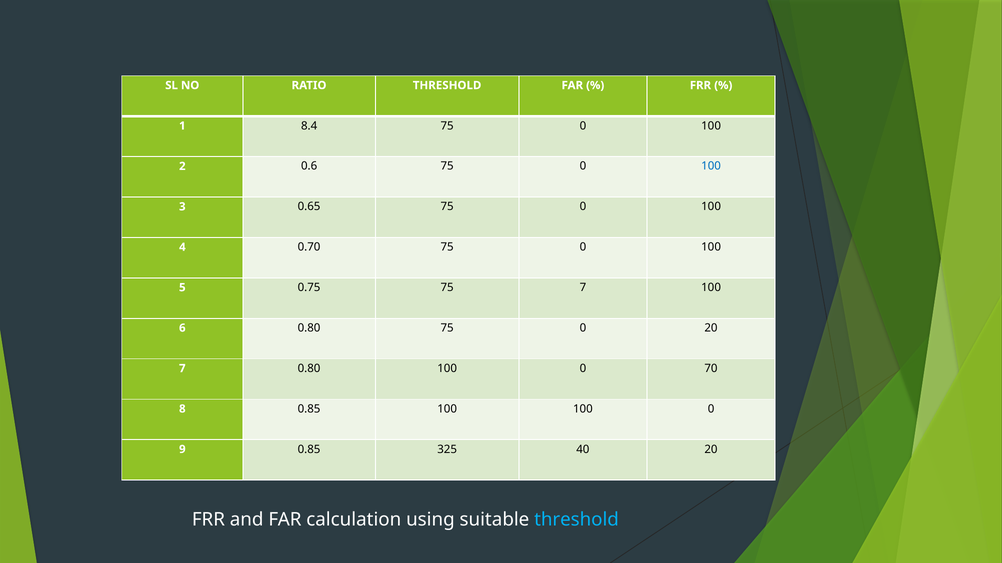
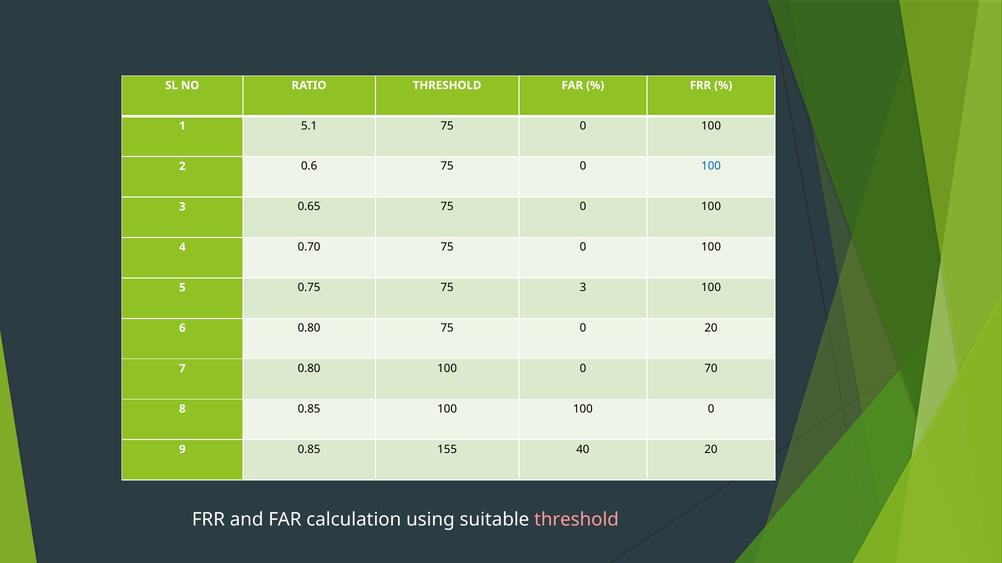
8.4: 8.4 -> 5.1 (309, 126)
75 7: 7 -> 3 (583, 288)
325: 325 -> 155 (447, 450)
threshold colour: light blue -> pink (577, 520)
